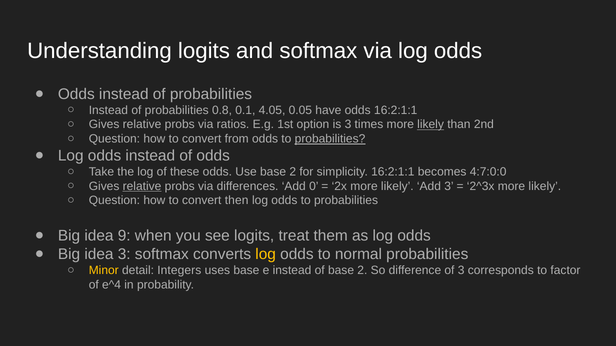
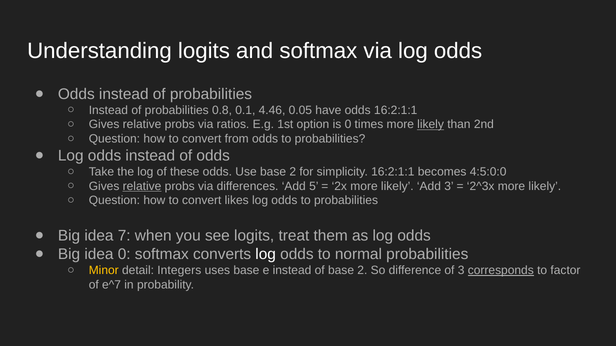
4.05: 4.05 -> 4.46 (272, 110)
is 3: 3 -> 0 (348, 125)
probabilities underline: present -> none (330, 139)
4:7:0:0: 4:7:0:0 -> 4:5:0:0 (488, 172)
0: 0 -> 5 (314, 186)
then: then -> likes (237, 201)
9: 9 -> 7 (124, 236)
idea 3: 3 -> 0 (124, 254)
log colour: yellow -> white (266, 254)
corresponds underline: none -> present (501, 271)
e^4: e^4 -> e^7 (112, 285)
